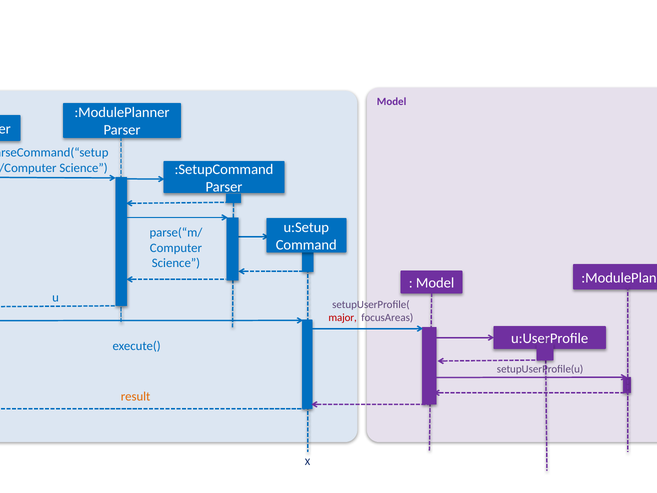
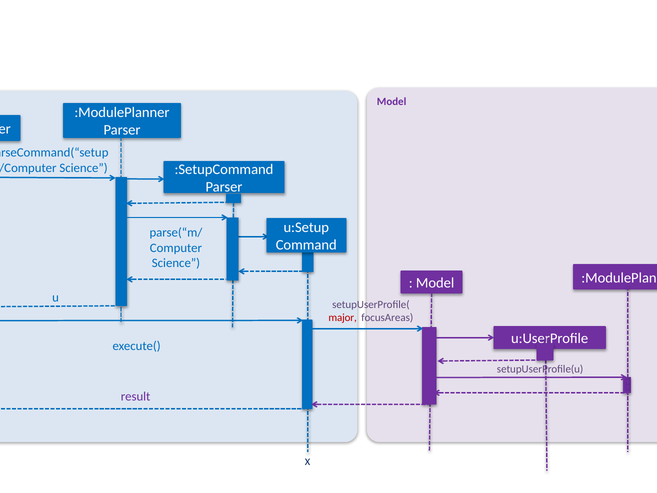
result colour: orange -> purple (136, 396)
